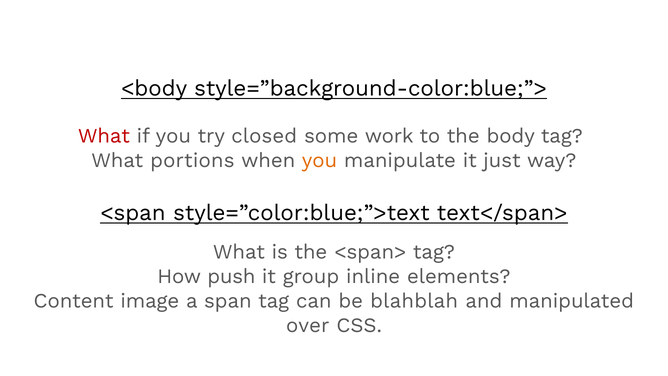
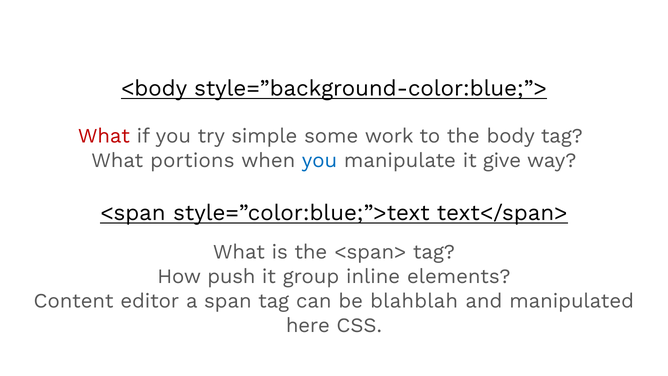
closed: closed -> simple (264, 136)
you colour: orange -> blue (319, 160)
just: just -> give (502, 160)
image: image -> editor (150, 301)
over: over -> here (308, 325)
